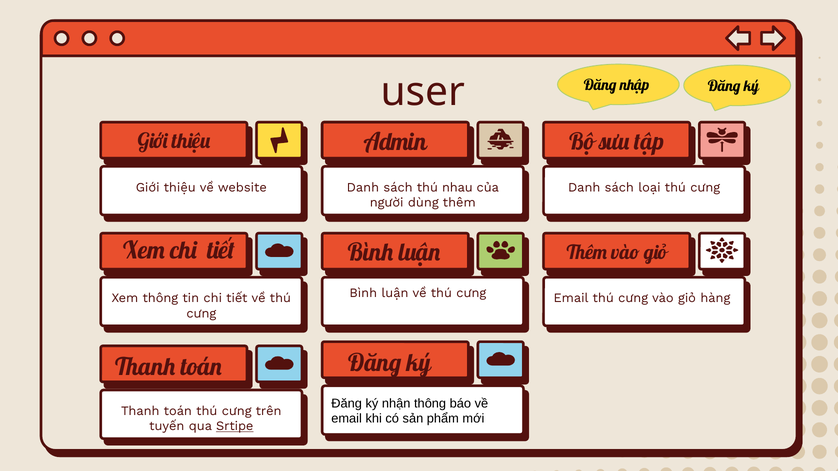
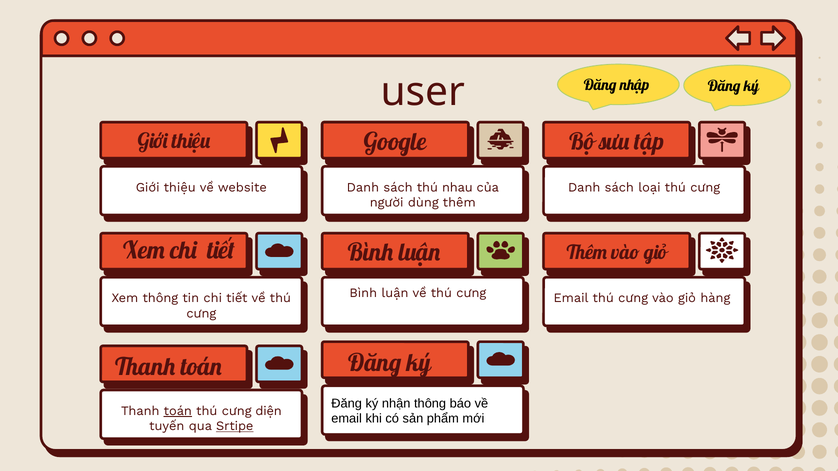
Admin: Admin -> Google (395, 142)
toán underline: none -> present (178, 411)
trên: trên -> diện (269, 411)
